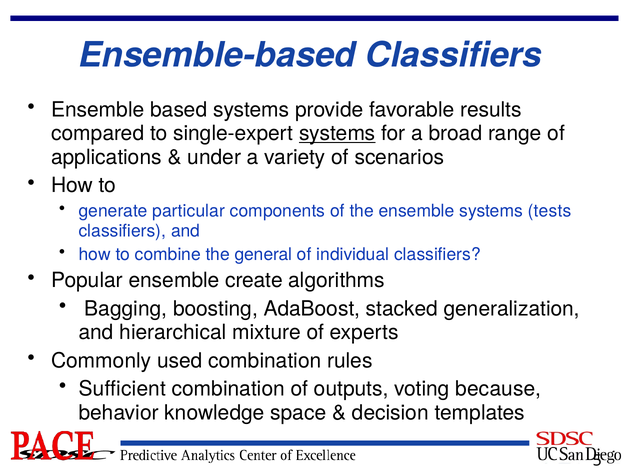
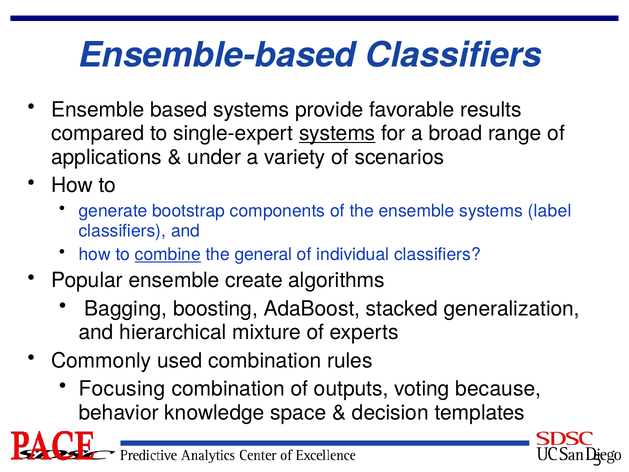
particular: particular -> bootstrap (189, 211)
tests: tests -> label (550, 211)
combine underline: none -> present (168, 254)
Sufficient: Sufficient -> Focusing (122, 388)
